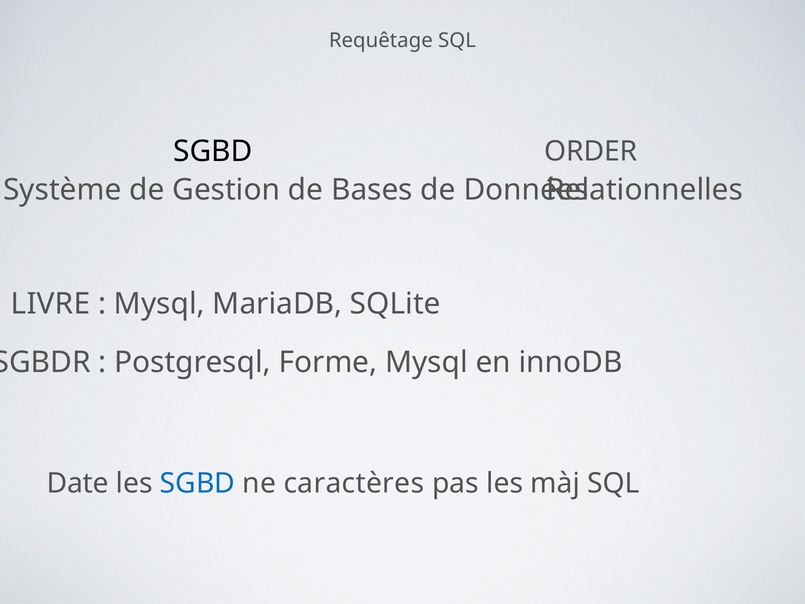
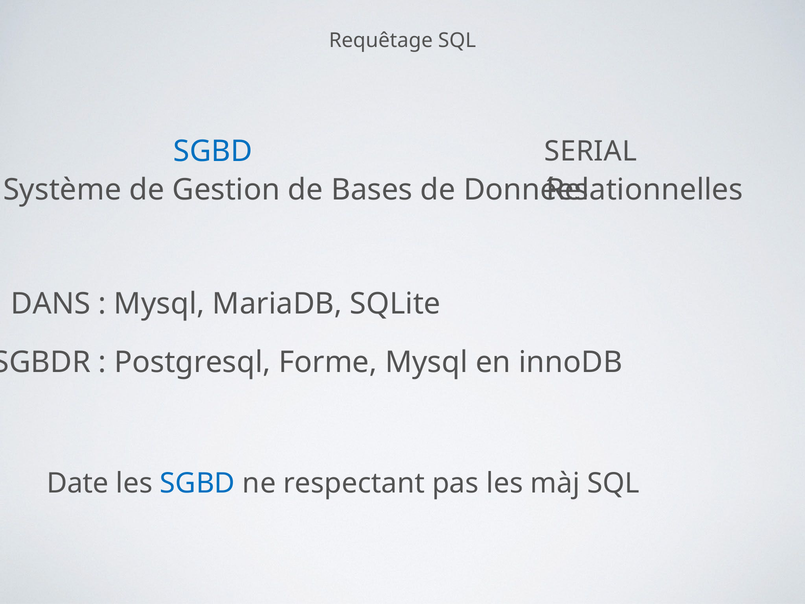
SGBD colour: black -> blue (213, 151)
ORDER: ORDER -> SERIAL (591, 151)
LIVRE: LIVRE -> DANS (51, 304)
caractères: caractères -> respectant (354, 483)
